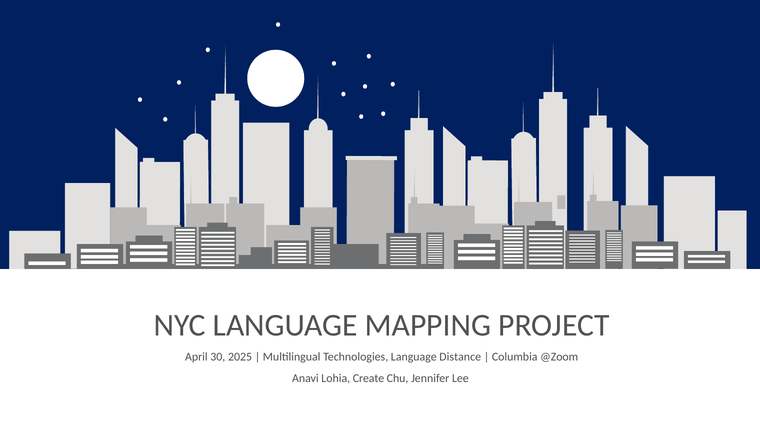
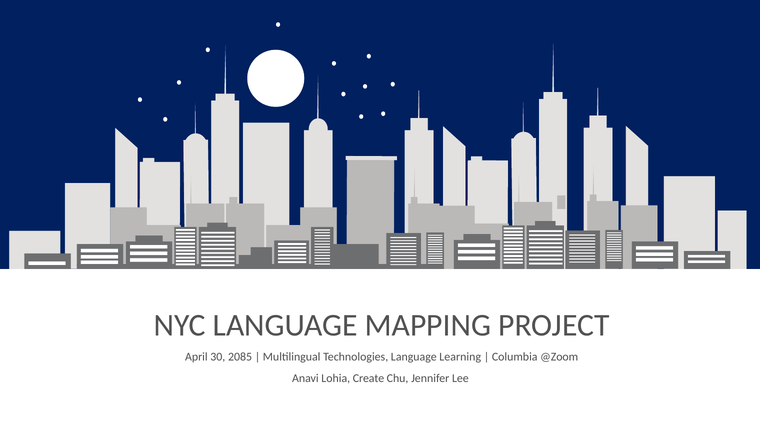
2025: 2025 -> 2085 (240, 357)
Distance: Distance -> Learning (460, 357)
